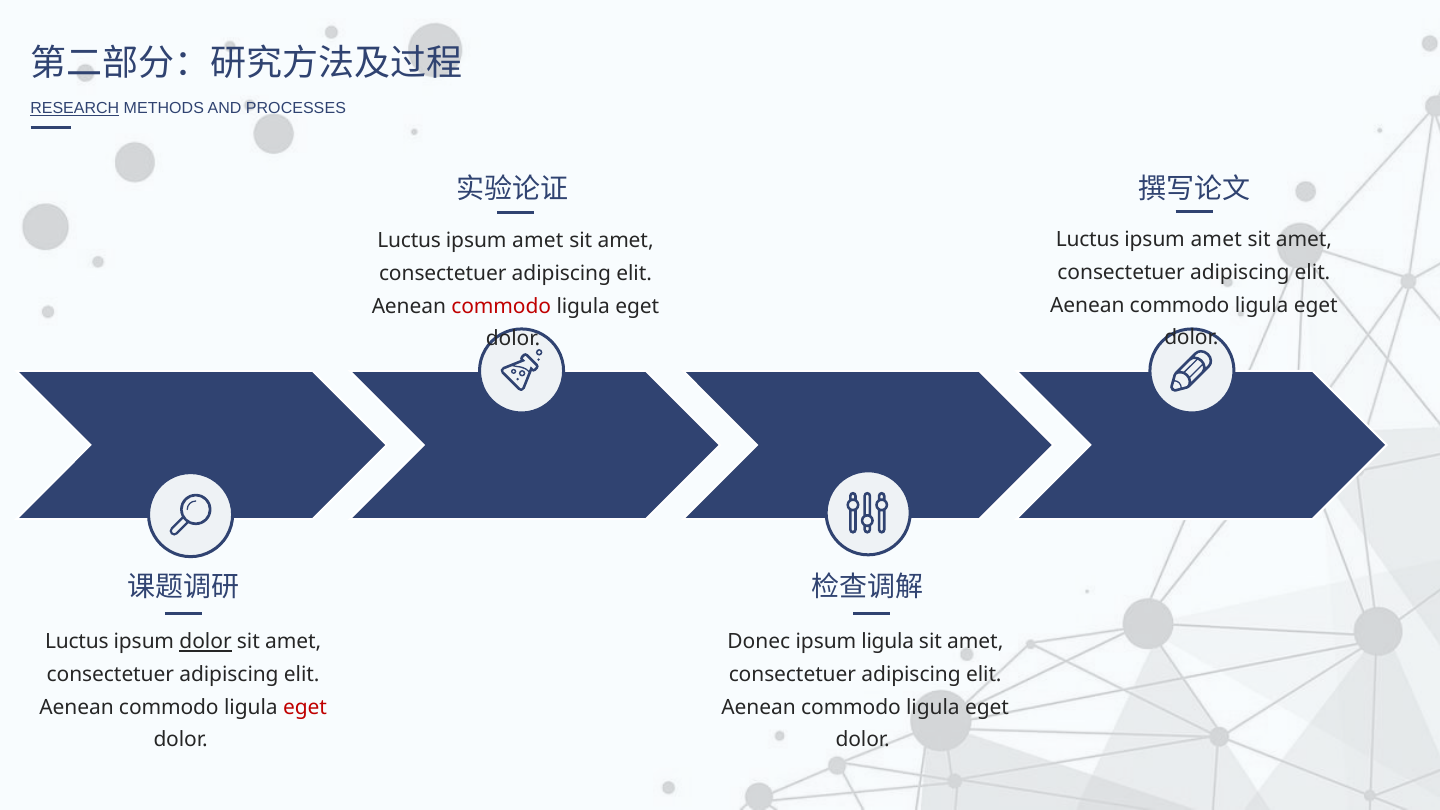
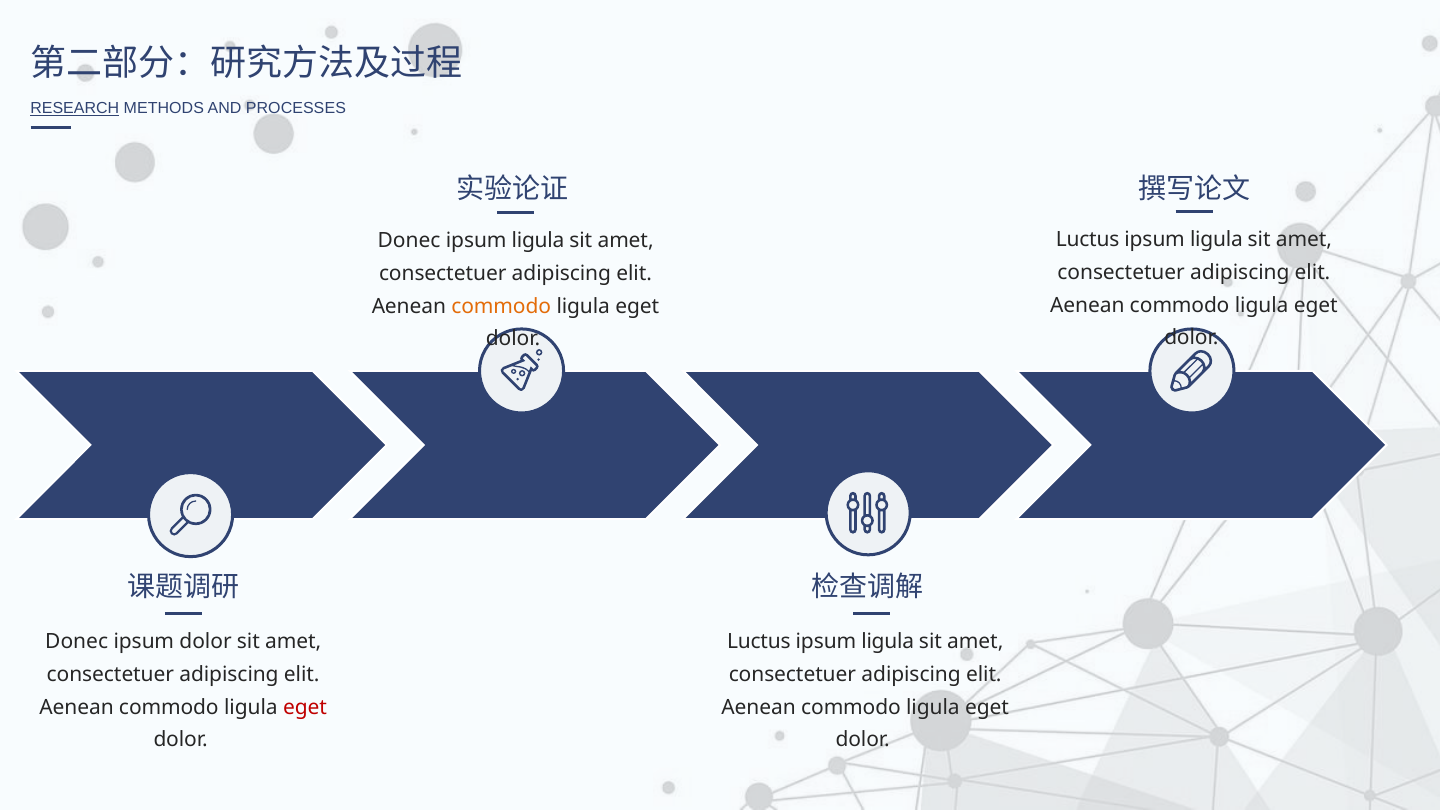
amet: amet -> ligula (1216, 240)
Luctus: Luctus -> Donec (409, 241)
amet: amet -> ligula (538, 241)
commodo colour: red -> orange (501, 306)
Luctus: Luctus -> Donec (77, 642)
dolor underline: present -> none (206, 642)
Donec: Donec -> Luctus (759, 642)
